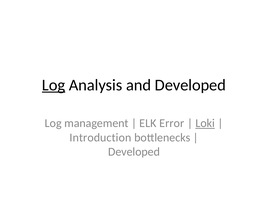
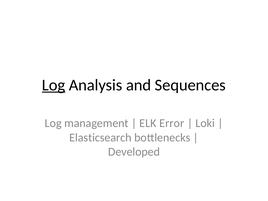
and Developed: Developed -> Sequences (190, 85)
Loki underline: present -> none (205, 123)
Introduction: Introduction -> Elasticsearch (100, 138)
